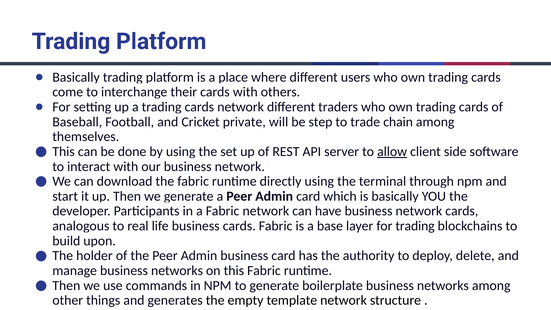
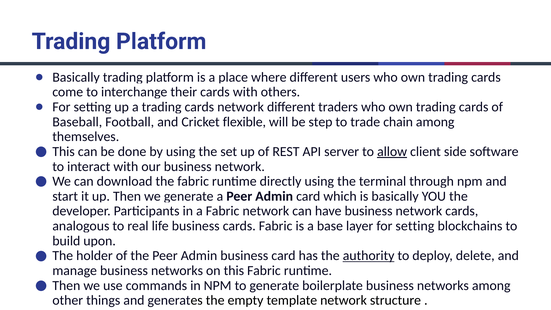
private: private -> flexible (244, 122)
layer for trading: trading -> setting (415, 226)
authority underline: none -> present (369, 256)
